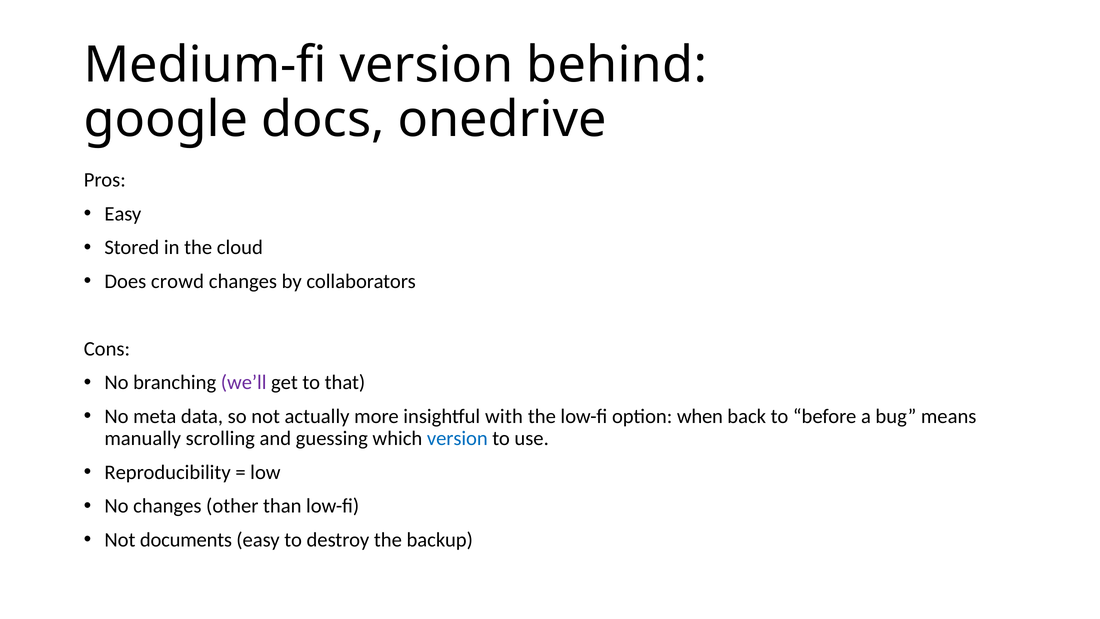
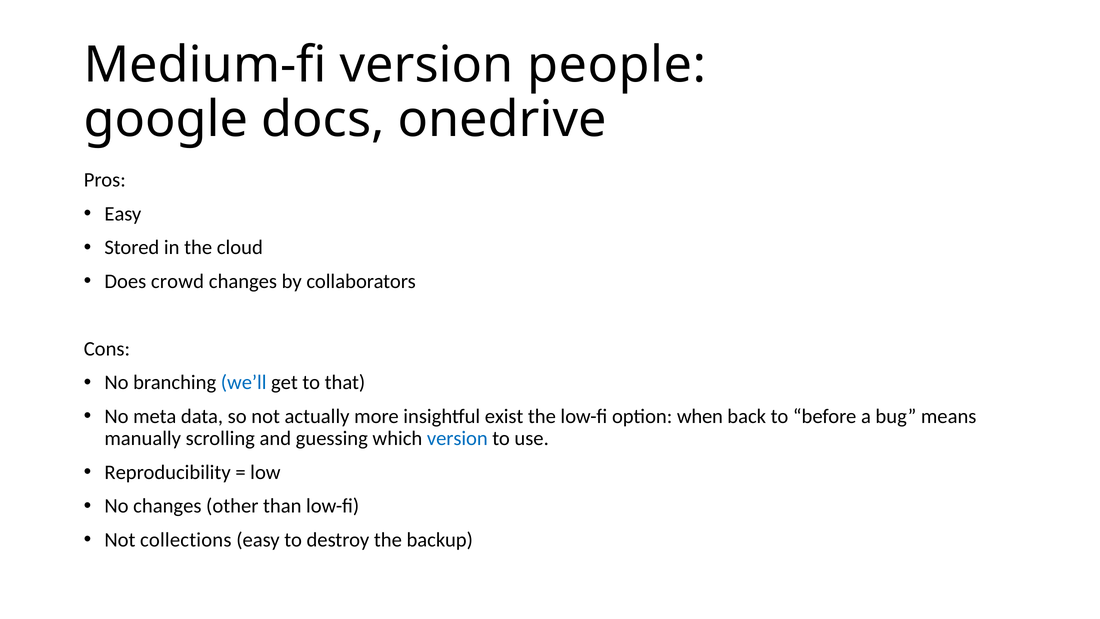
behind: behind -> people (617, 65)
we’ll colour: purple -> blue (244, 382)
with: with -> exist (504, 416)
documents: documents -> collections (186, 540)
